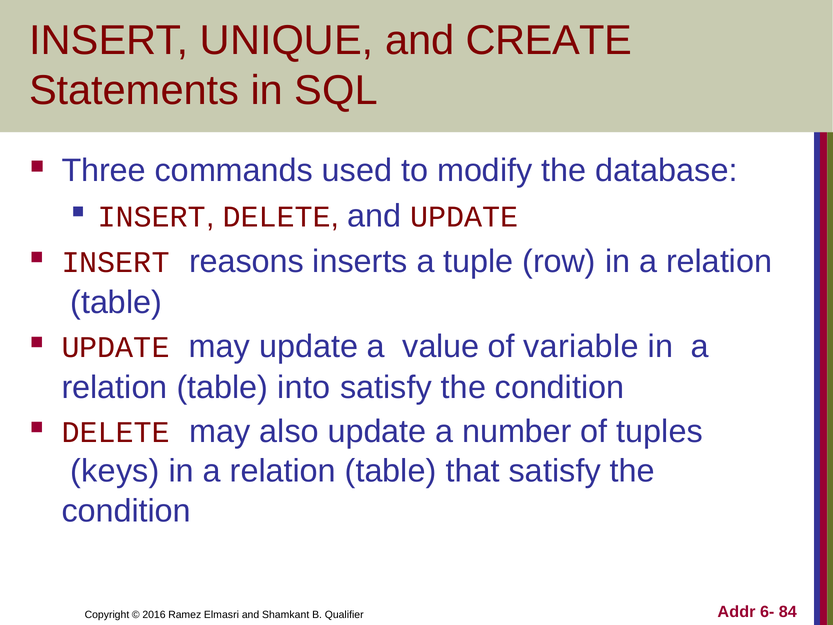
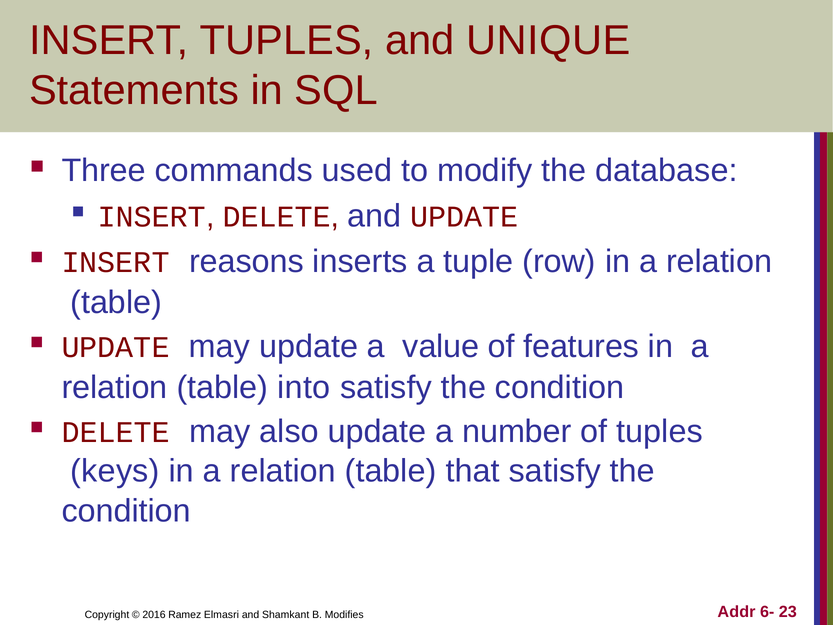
INSERT UNIQUE: UNIQUE -> TUPLES (287, 41)
CREATE: CREATE -> UNIQUE (548, 41)
variable: variable -> features (581, 347)
84: 84 -> 23 (788, 612)
Qualifier: Qualifier -> Modifies (344, 615)
